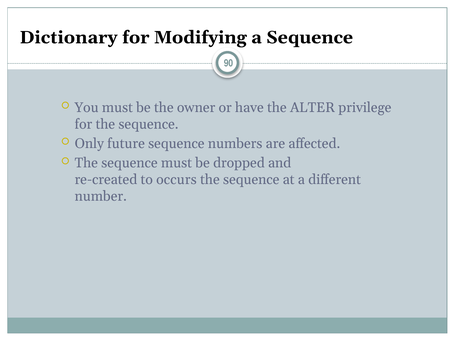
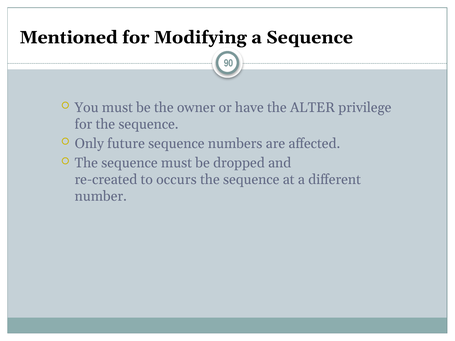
Dictionary: Dictionary -> Mentioned (69, 37)
